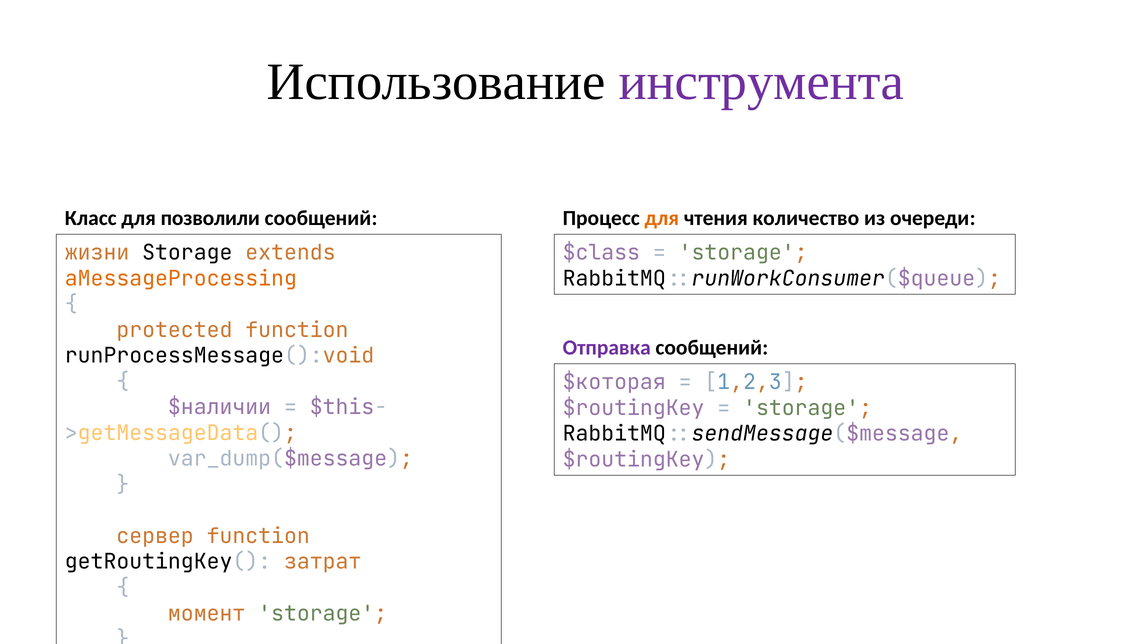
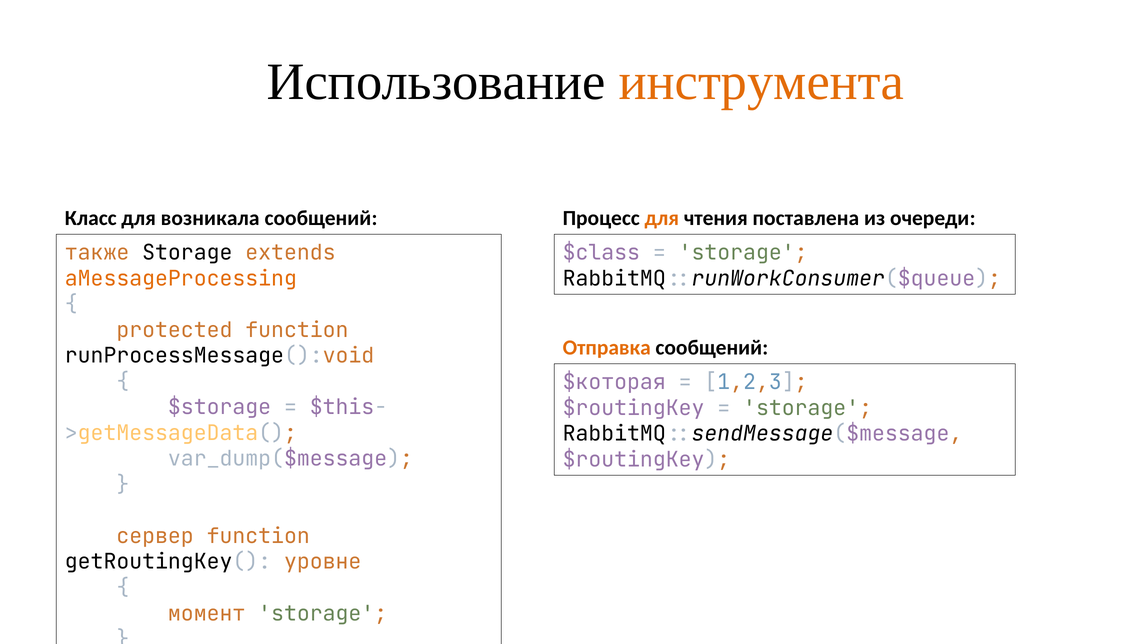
инструмента colour: purple -> orange (761, 82)
позволили: позволили -> возникала (210, 218)
количество: количество -> поставлена (806, 219)
жизни: жизни -> также (97, 253)
Отправка colour: purple -> orange (607, 348)
$наличии: $наличии -> $storage (220, 408)
затрат: затрат -> уровне (323, 562)
